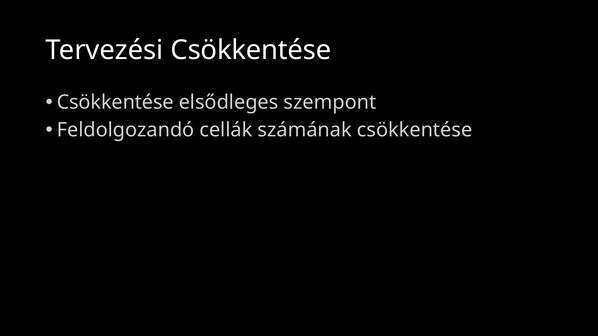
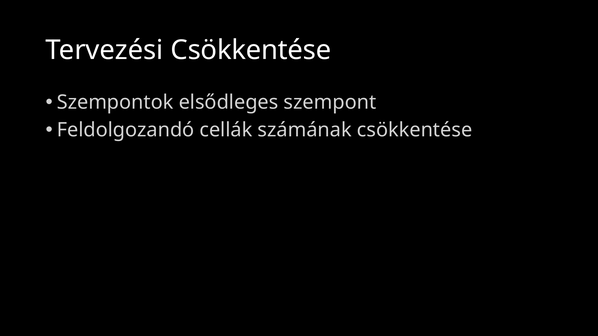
Csökkentése: Csökkentése -> Szempontok (115, 102)
